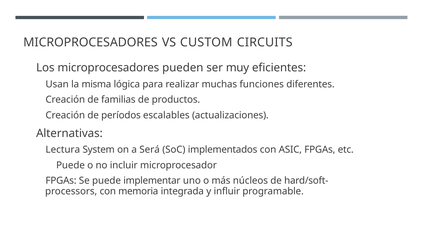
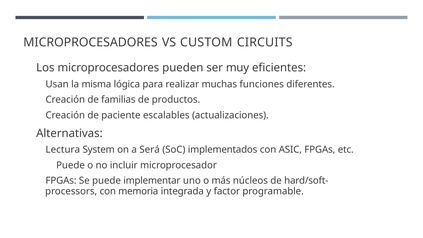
períodos: períodos -> paciente (121, 115)
influir: influir -> factor (227, 191)
